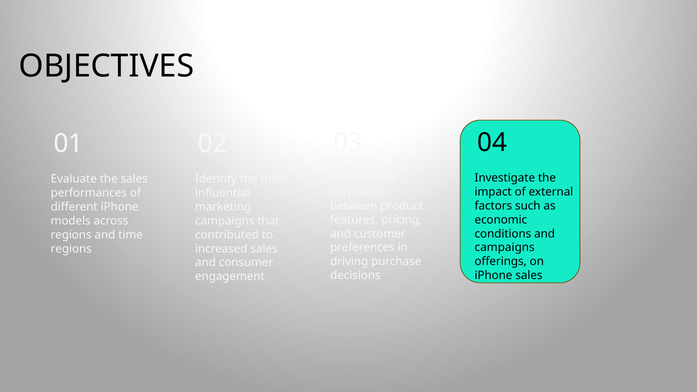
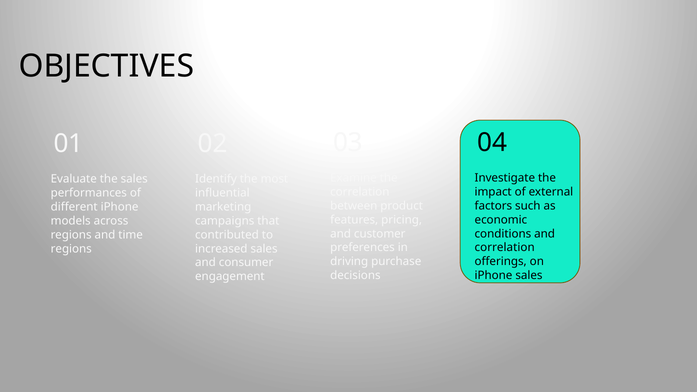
campaigns: campaigns -> correlation (505, 248)
